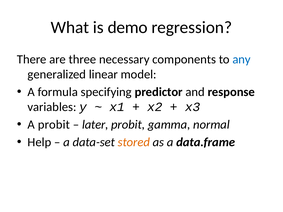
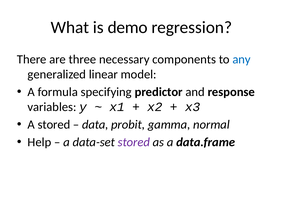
A probit: probit -> stored (54, 125)
later: later -> data (95, 125)
stored colour: orange -> purple (134, 142)
